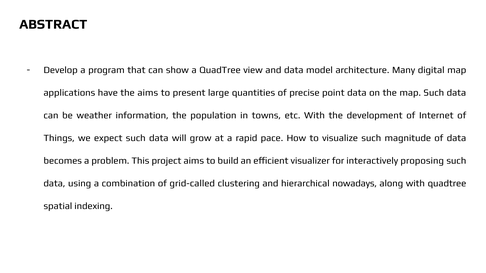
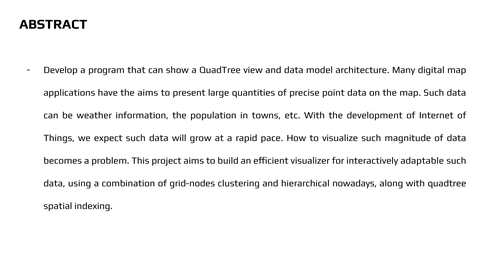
proposing: proposing -> adaptable (422, 161)
grid-called: grid-called -> grid-nodes (192, 184)
